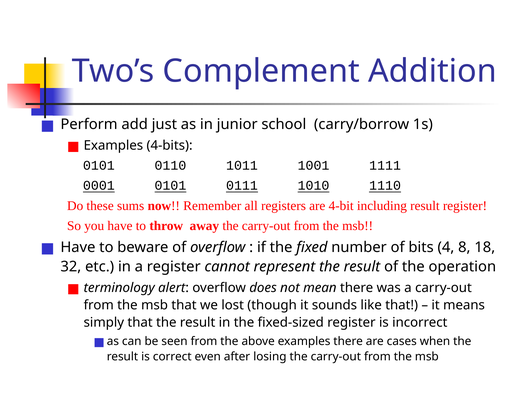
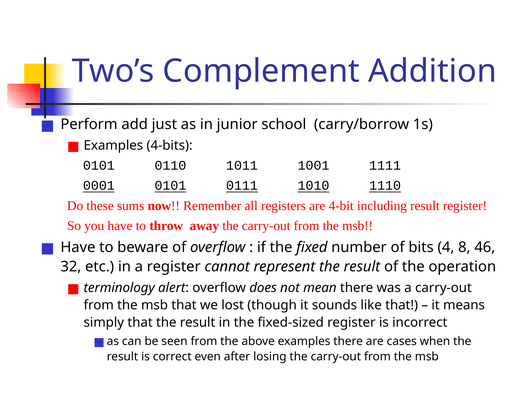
18: 18 -> 46 (485, 248)
